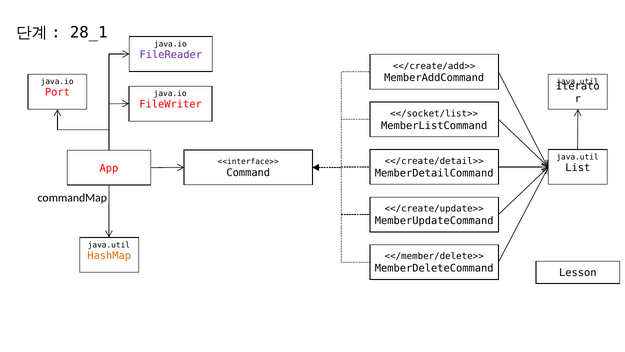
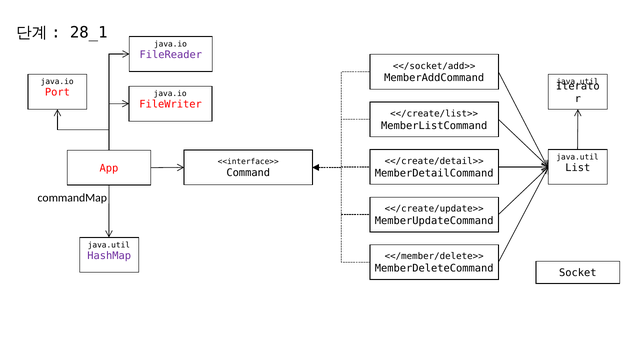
<</create/add>>: <</create/add>> -> <</socket/add>> (434, 66)
<</socket/list>>: <</socket/list>> -> <</create/list>> (434, 114)
HashMap colour: orange -> purple (109, 255)
Lesson: Lesson -> Socket (578, 273)
